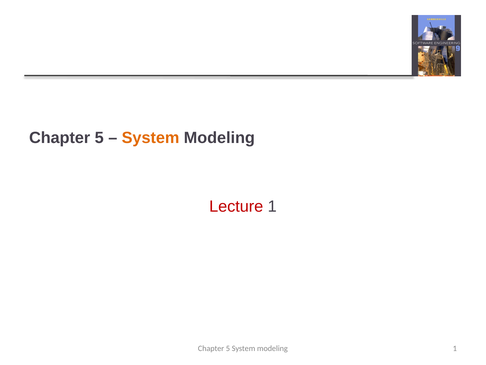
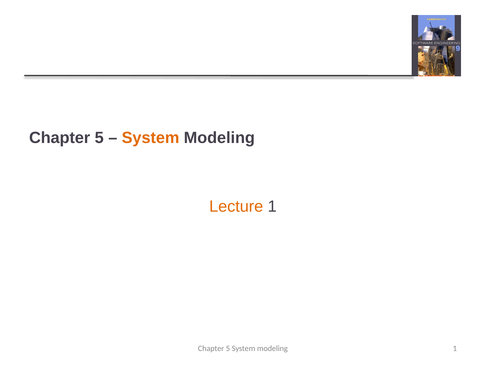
Lecture colour: red -> orange (236, 206)
